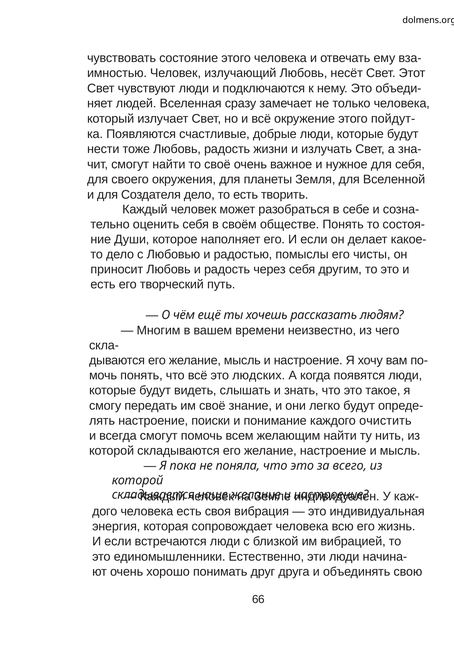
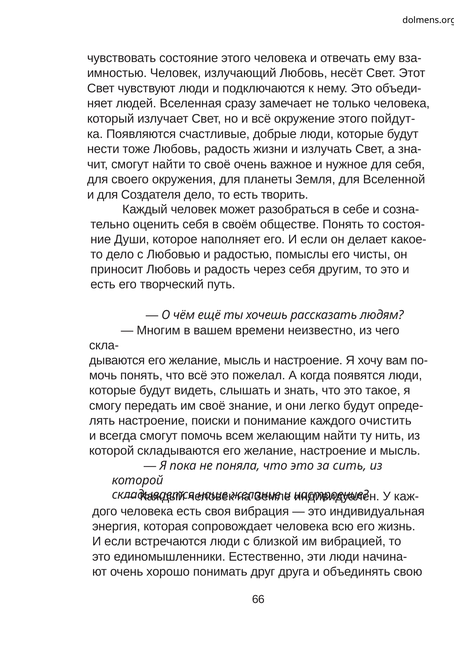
людских: людских -> пожелал (259, 375)
всего: всего -> сить (350, 465)
